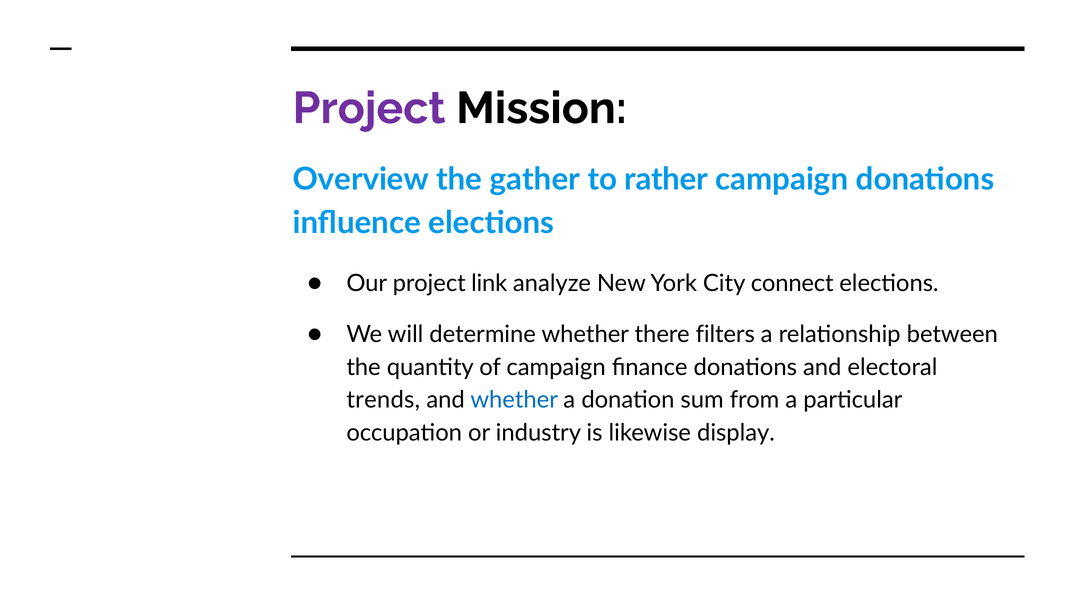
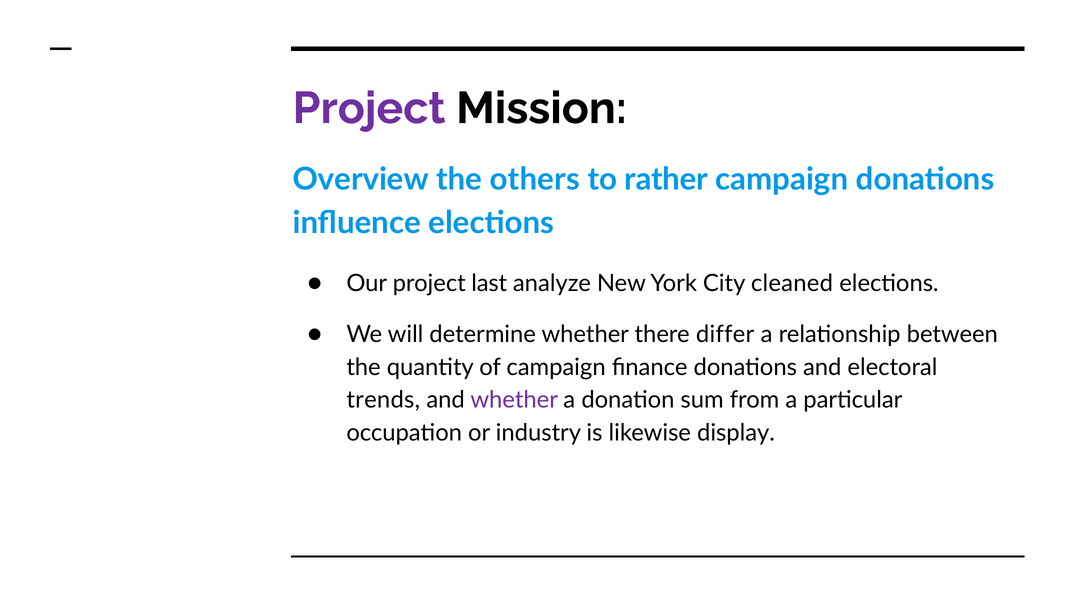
gather: gather -> others (535, 180)
link: link -> last (489, 284)
connect: connect -> cleaned (792, 284)
filters: filters -> differ (725, 334)
whether colour: blue -> purple (514, 400)
